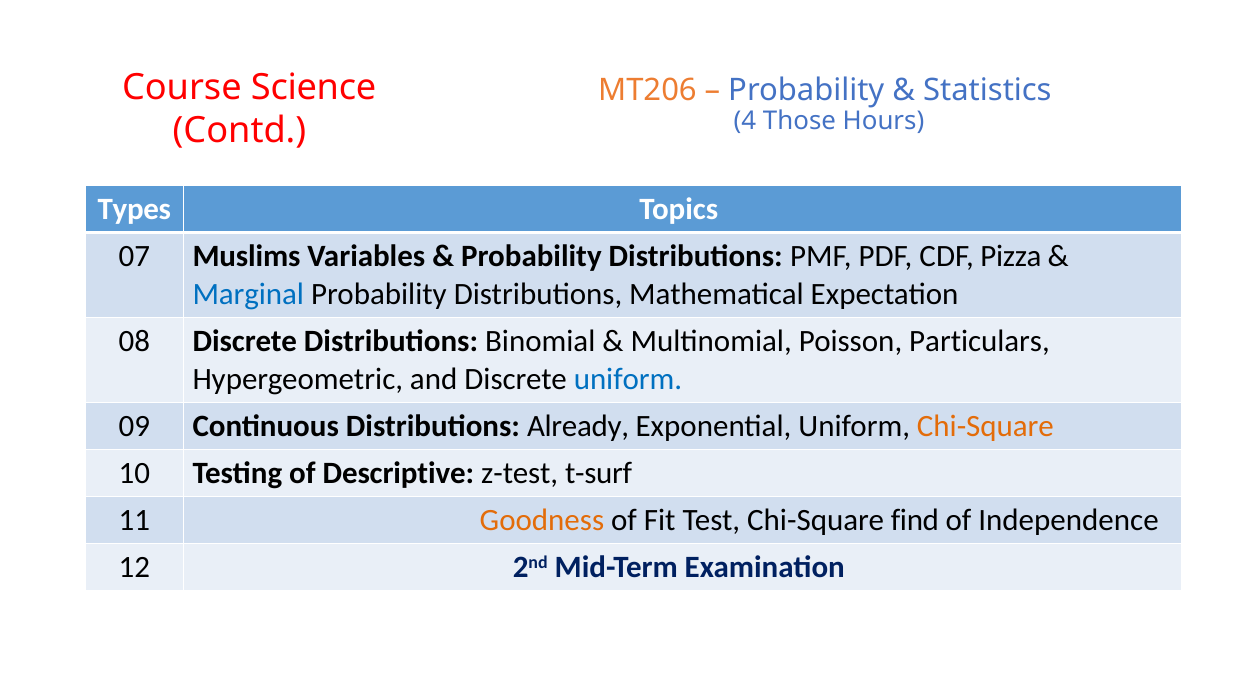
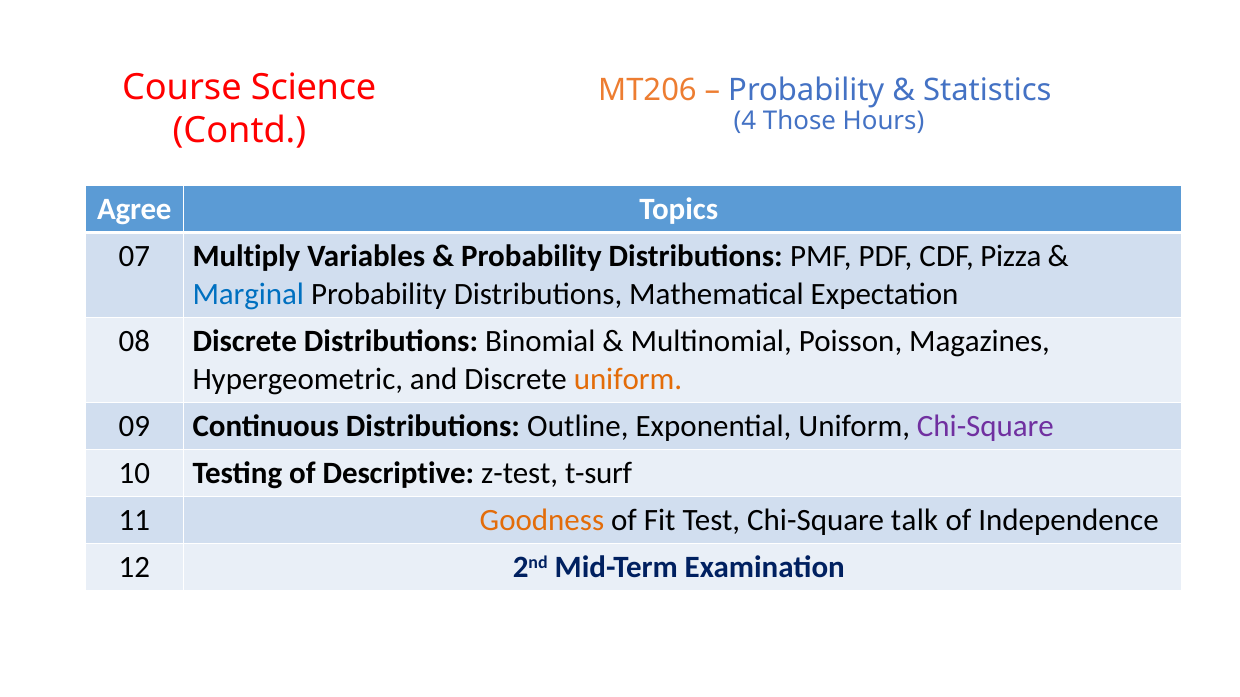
Types: Types -> Agree (134, 210)
Muslims: Muslims -> Multiply (246, 257)
Particulars: Particulars -> Magazines (980, 342)
uniform colour: blue -> orange (628, 379)
Already: Already -> Outline (578, 427)
Chi-Square colour: orange -> purple (985, 427)
find: find -> talk (915, 521)
